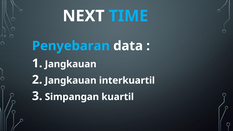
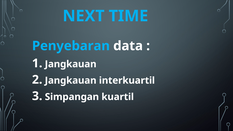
NEXT colour: white -> light blue (84, 16)
